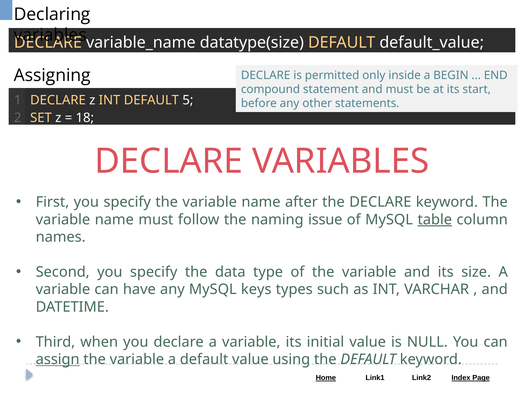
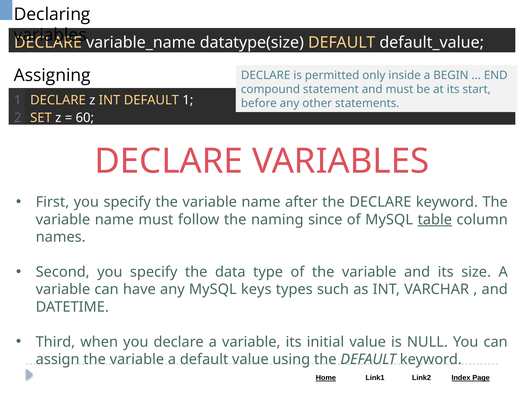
DEFAULT 5: 5 -> 1 (188, 100)
18: 18 -> 60 (85, 118)
issue: issue -> since (325, 220)
assign underline: present -> none (58, 359)
